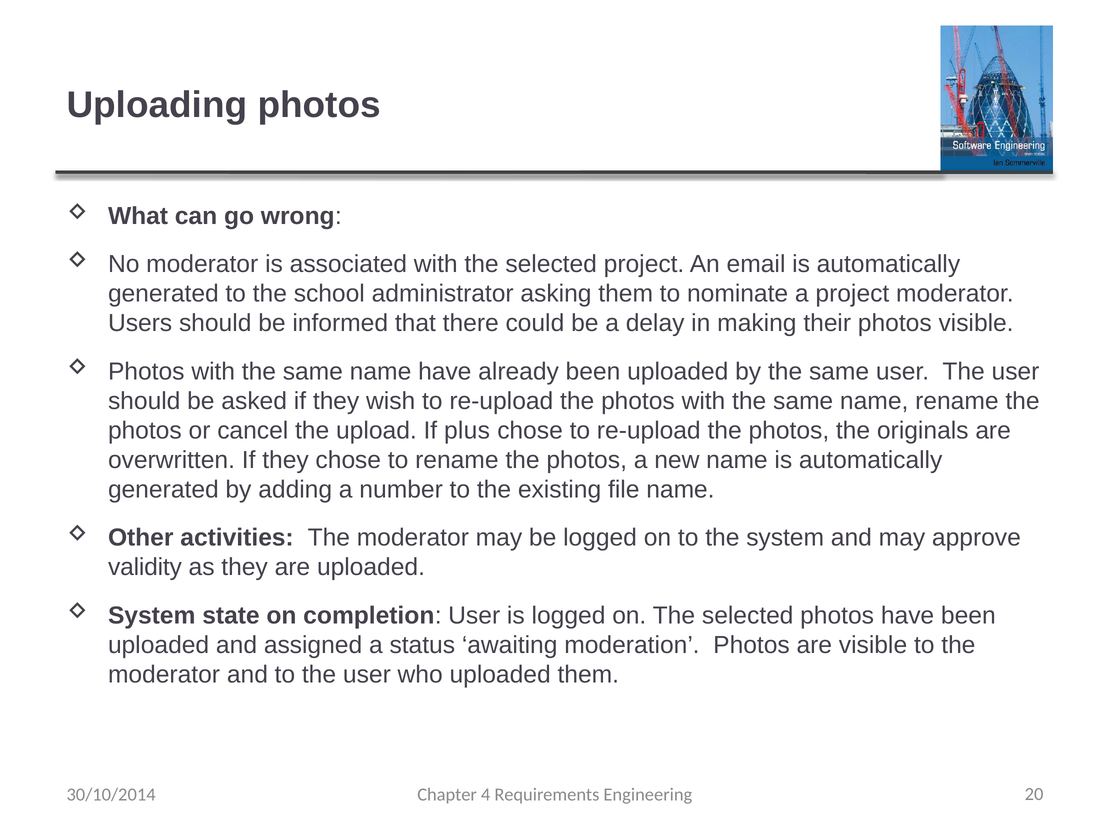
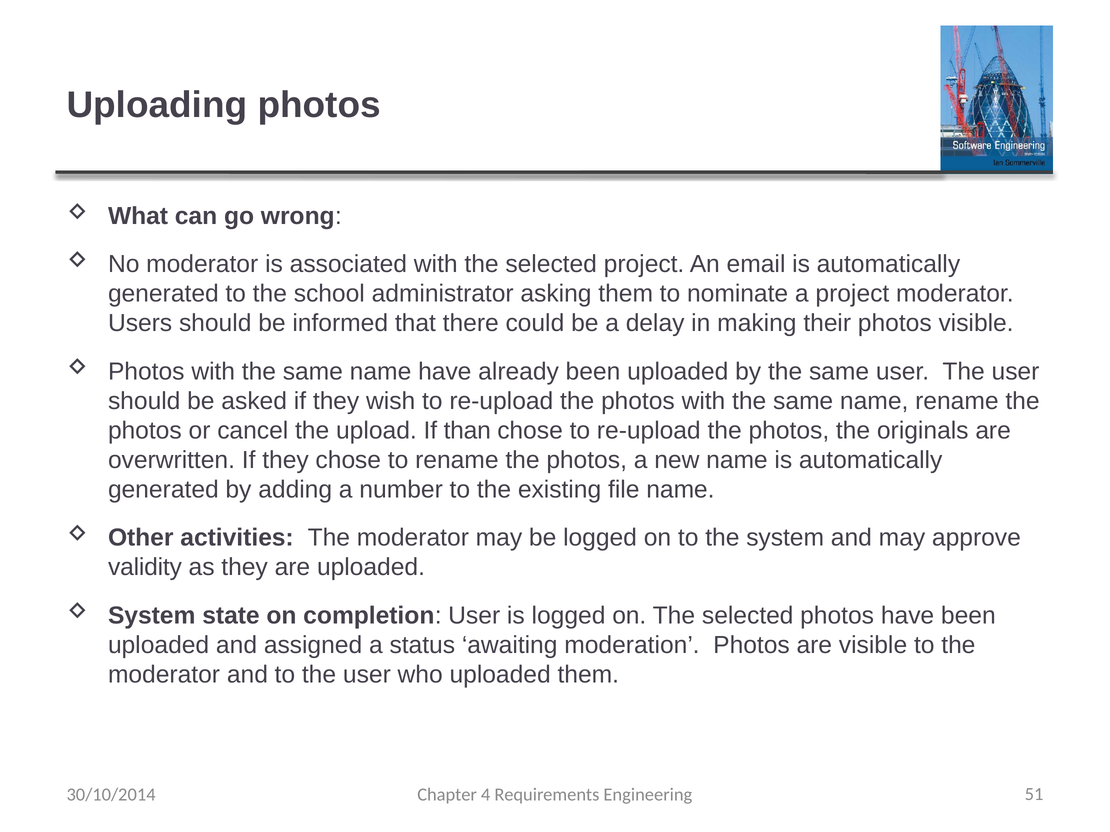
plus: plus -> than (467, 431)
20: 20 -> 51 (1034, 795)
